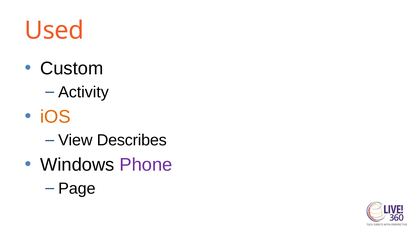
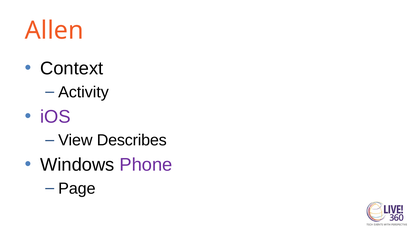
Used: Used -> Allen (54, 30)
Custom: Custom -> Context (72, 68)
iOS colour: orange -> purple (55, 117)
